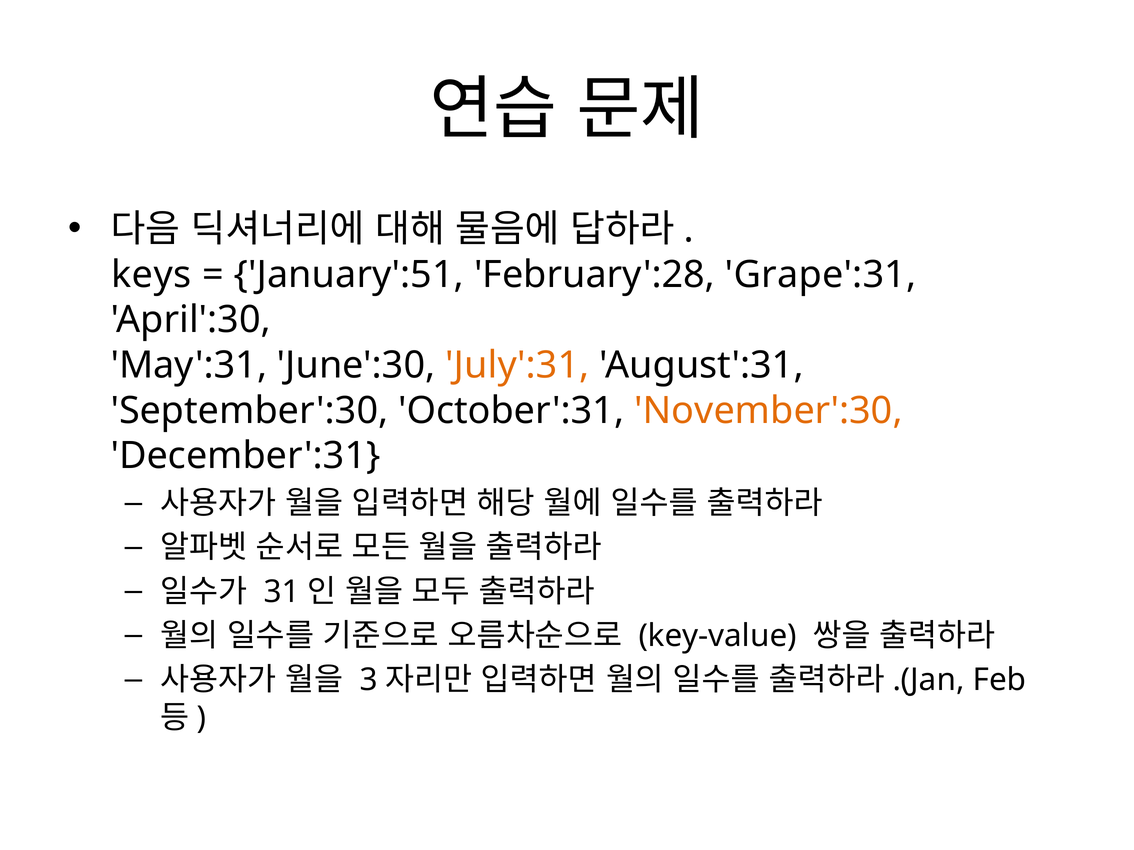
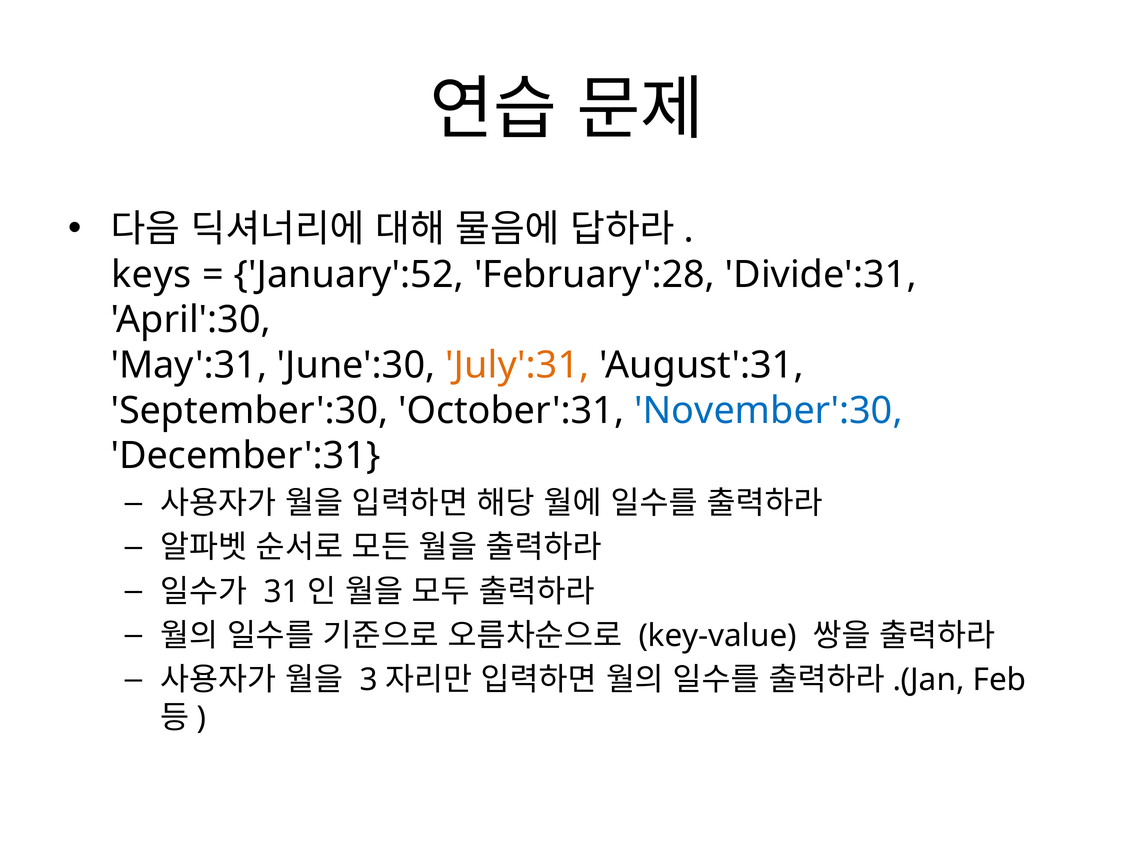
January':51: January':51 -> January':52 (349, 275)
Grape':31: Grape':31 -> Divide':31 (821, 275)
November':30 colour: orange -> blue (768, 411)
